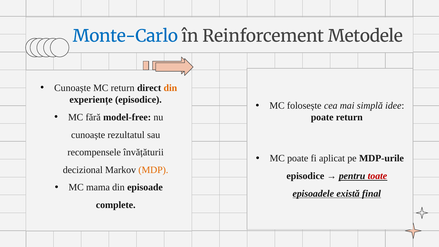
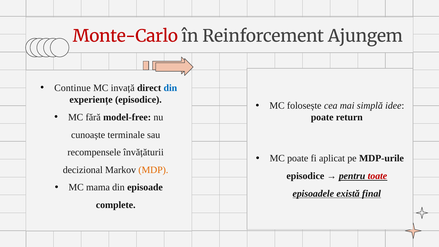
Monte-Carlo colour: blue -> red (125, 36)
Metodele: Metodele -> Ajungem (365, 36)
Cunoaște: Cunoaște -> Continue (72, 88)
MC return: return -> invață (123, 88)
din colour: orange -> blue (170, 88)
rezultatul: rezultatul -> terminale (126, 135)
